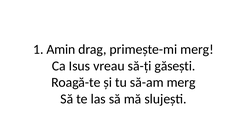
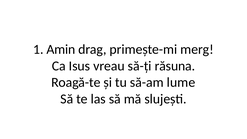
găsești: găsești -> răsuna (175, 66)
să-am merg: merg -> lume (181, 82)
